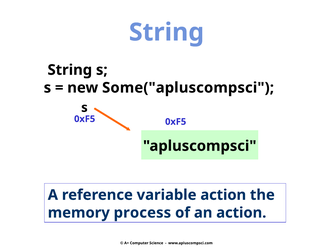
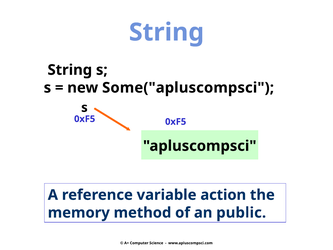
process: process -> method (142, 212)
an action: action -> public (241, 212)
